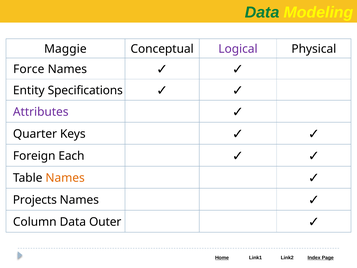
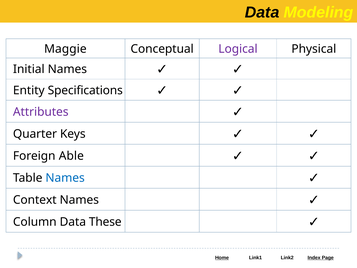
Data colour: green -> black (262, 12)
Force: Force -> Initial (29, 69)
Each: Each -> Able (71, 156)
Names colour: orange -> blue (65, 178)
Projects: Projects -> Context (35, 200)
Outer: Outer -> These (105, 222)
